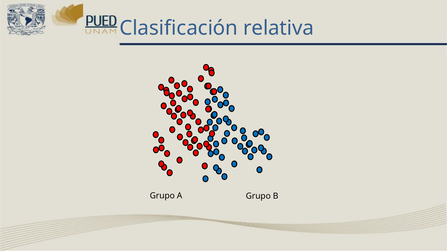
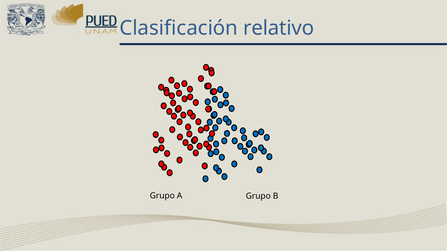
relativa: relativa -> relativo (279, 28)
